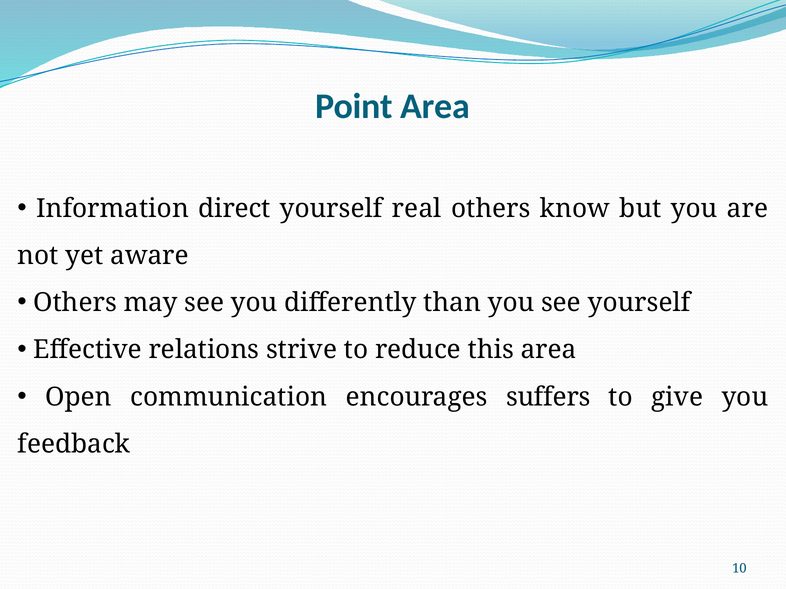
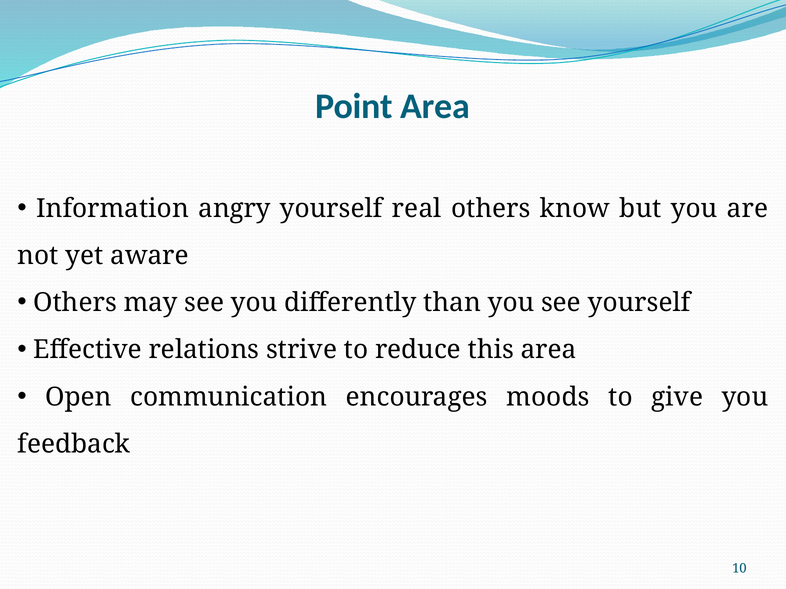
direct: direct -> angry (235, 209)
suffers: suffers -> moods (548, 397)
